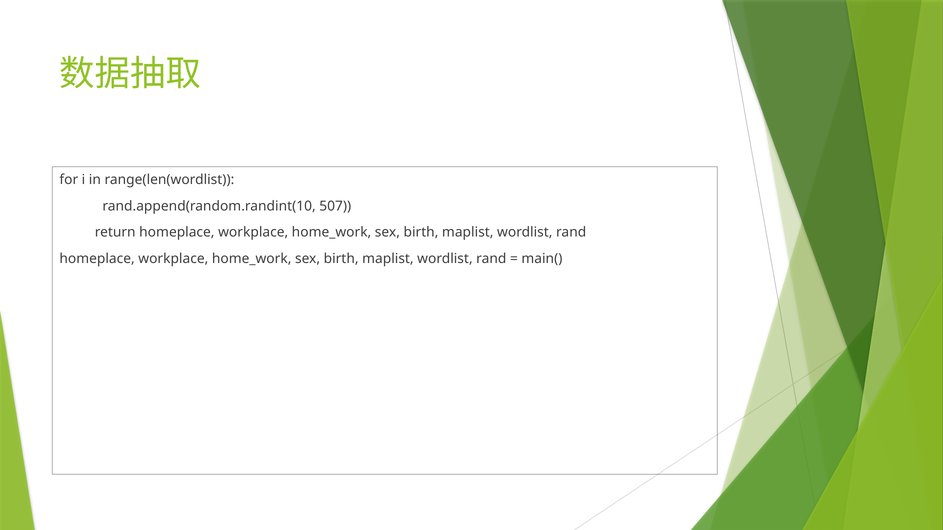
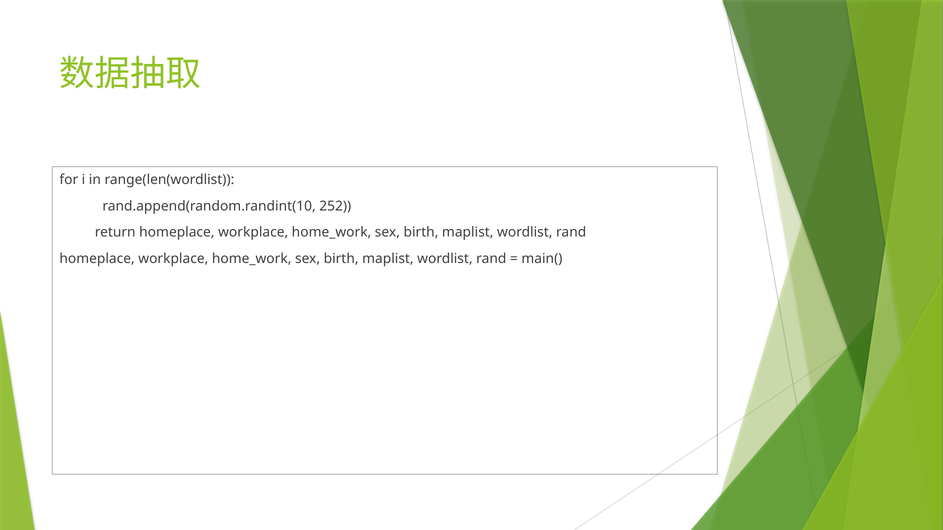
507: 507 -> 252 (335, 206)
